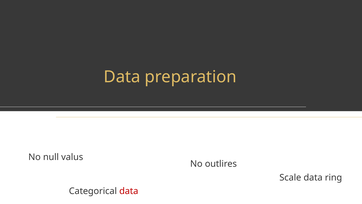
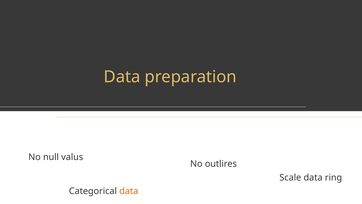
data colour: red -> orange (129, 191)
